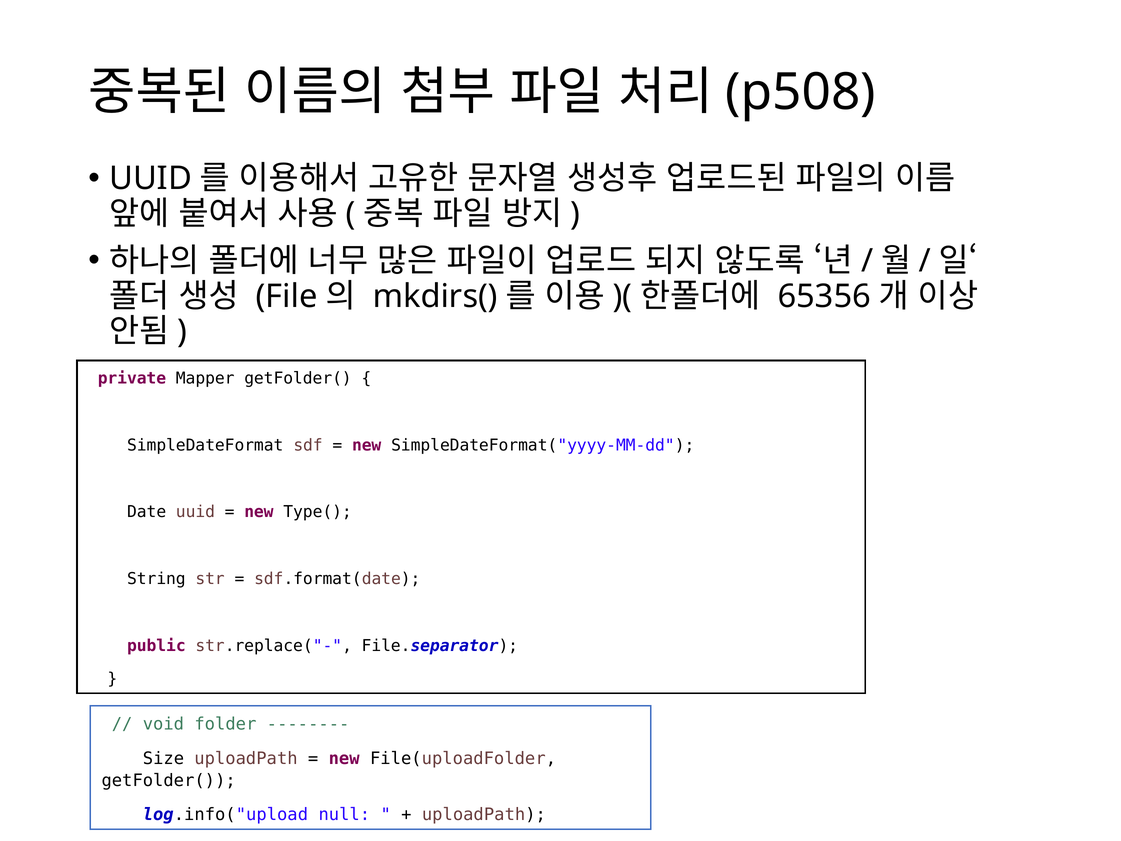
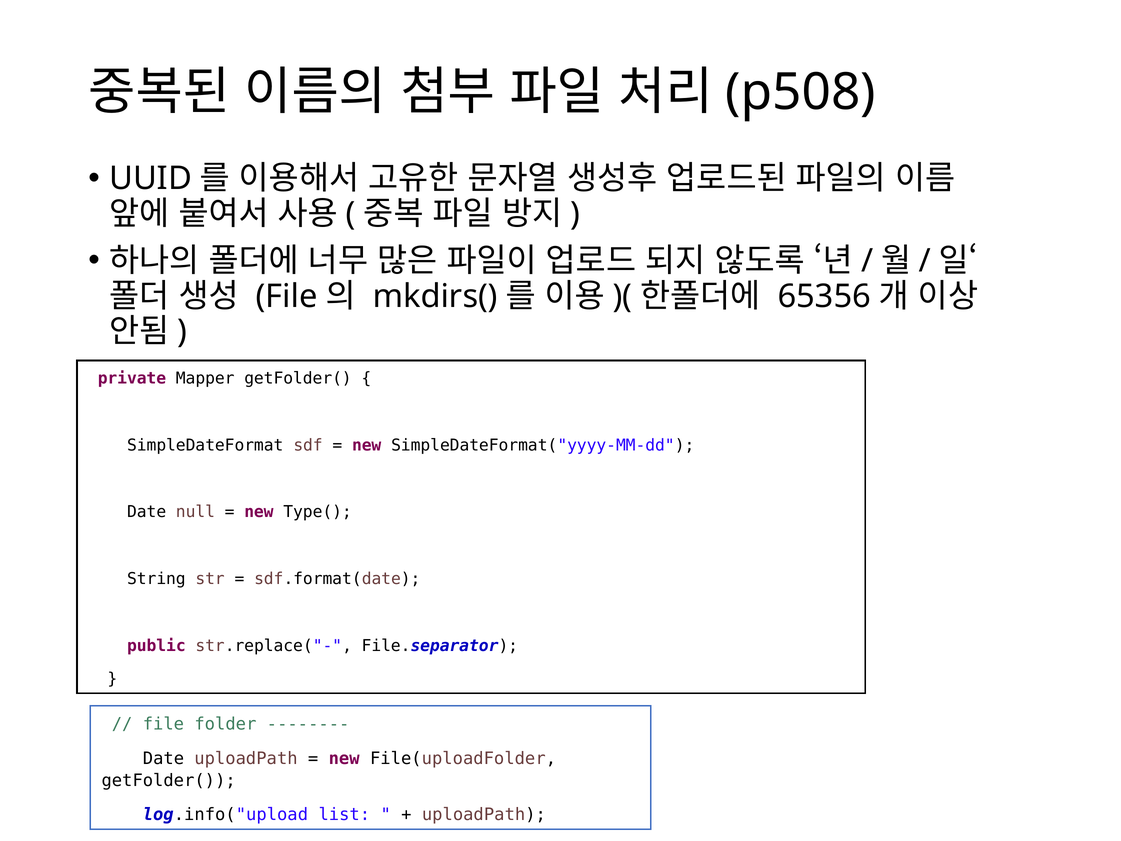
Date uuid: uuid -> null (195, 512)
void: void -> file (163, 724)
Size: Size -> Date (163, 758)
null: null -> list (344, 815)
